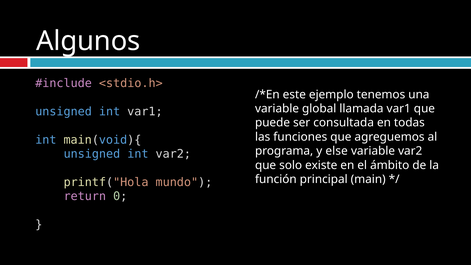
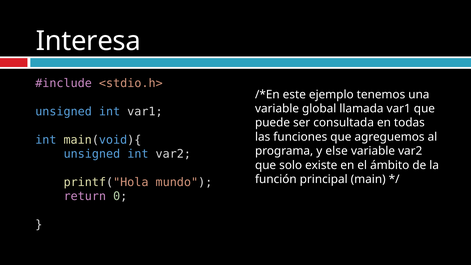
Algunos: Algunos -> Interesa (88, 41)
